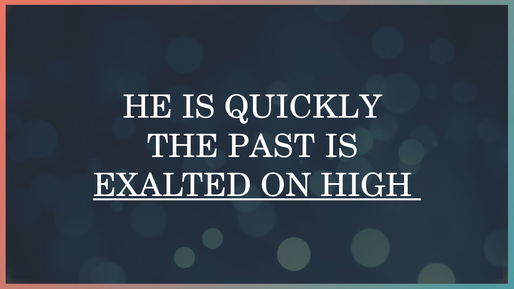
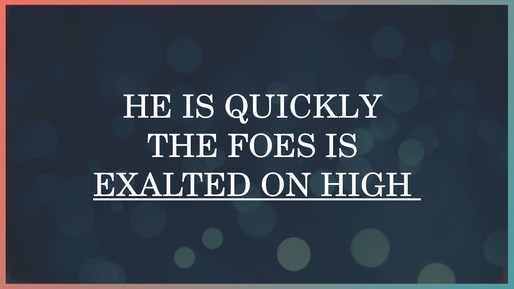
PAST: PAST -> FOES (272, 146)
